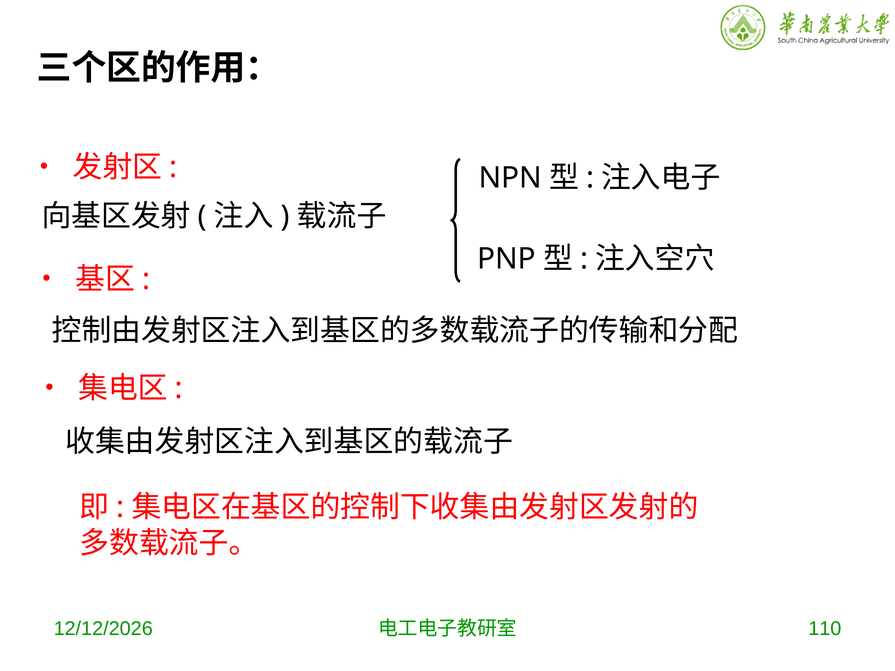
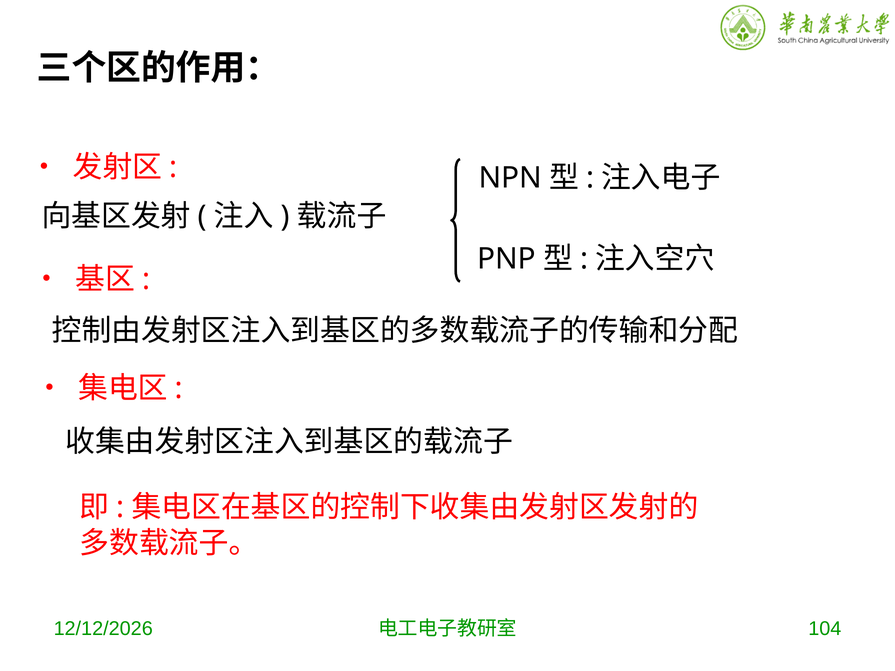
110: 110 -> 104 (825, 629)
